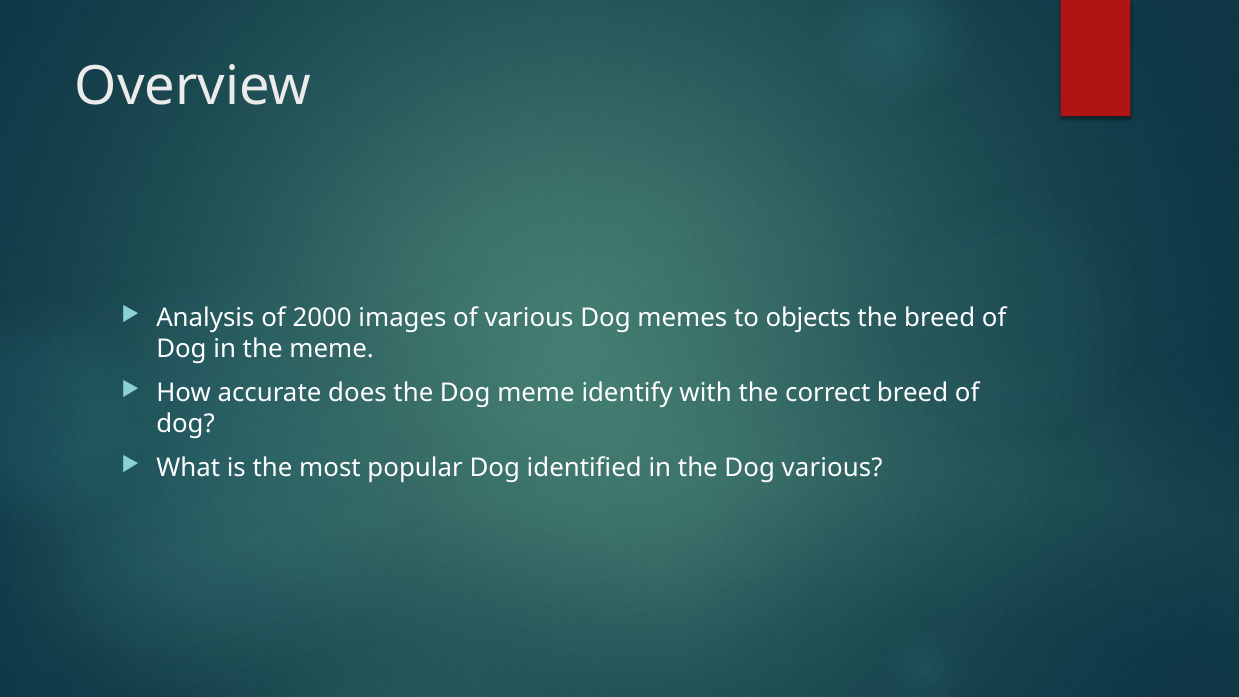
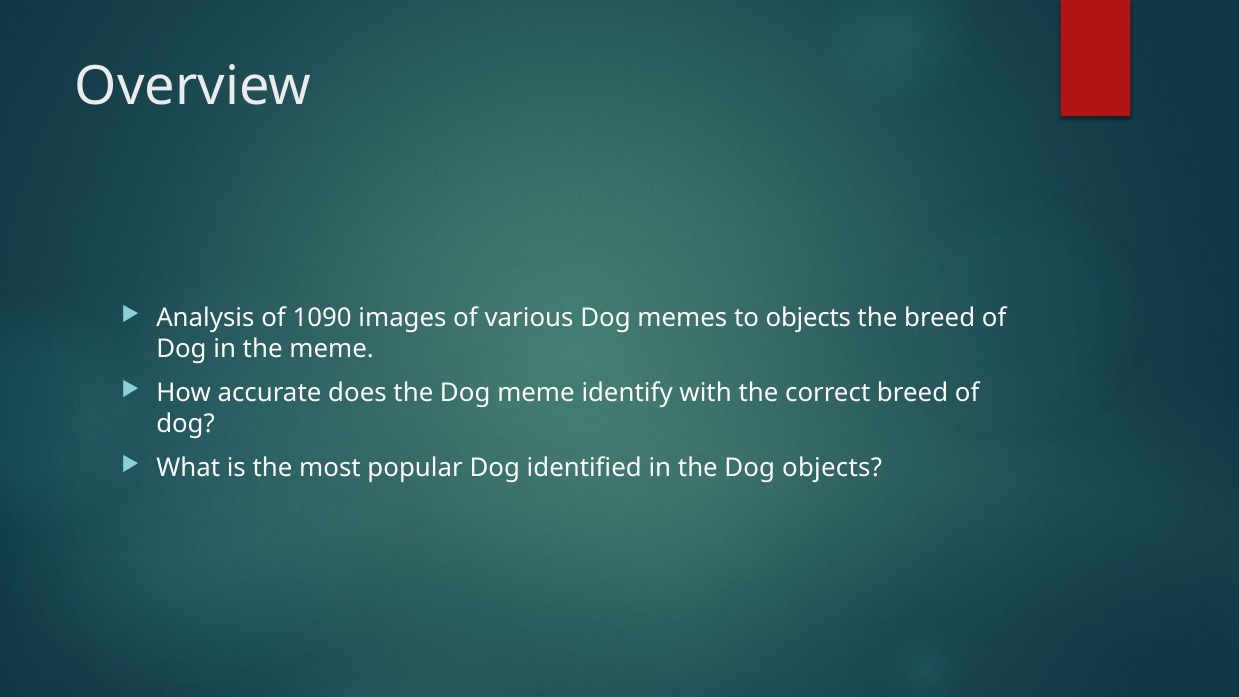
2000: 2000 -> 1090 (322, 318)
Dog various: various -> objects (832, 468)
